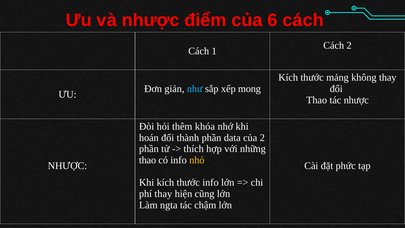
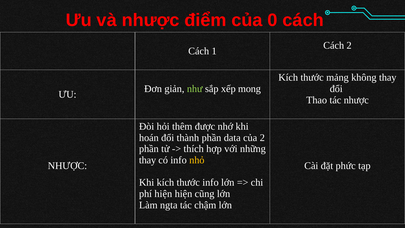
6: 6 -> 0 (273, 20)
như colour: light blue -> light green (195, 89)
khóa: khóa -> được (205, 126)
thao: thao -> thay (148, 160)
phí thay: thay -> hiện (163, 194)
